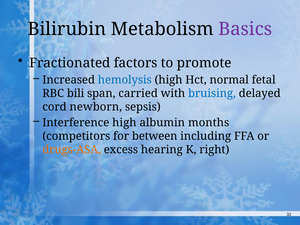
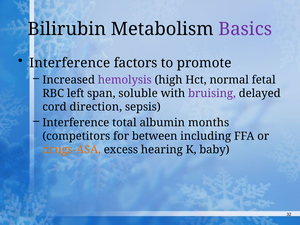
Fractionated: Fractionated -> Interference (70, 63)
hemolysis colour: blue -> purple (125, 80)
bili: bili -> left (76, 93)
carried: carried -> soluble (138, 93)
bruising colour: blue -> purple (212, 93)
newborn: newborn -> direction (96, 107)
Interference high: high -> total (124, 123)
right: right -> baby (214, 150)
